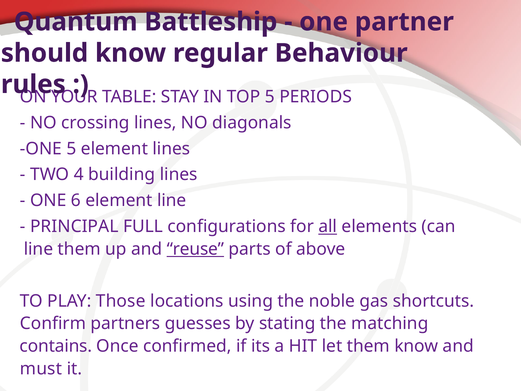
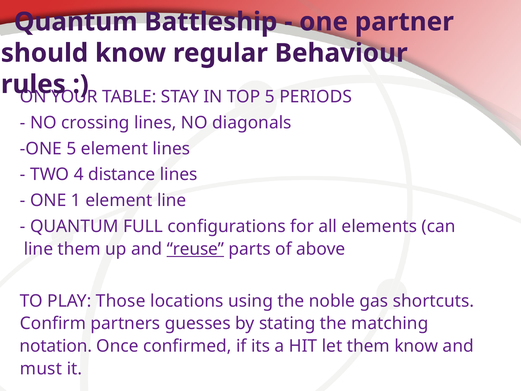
building: building -> distance (122, 174)
6: 6 -> 1 (76, 200)
PRINCIPAL: PRINCIPAL -> QUANTUM (74, 226)
all underline: present -> none (328, 226)
contains: contains -> notation (56, 346)
